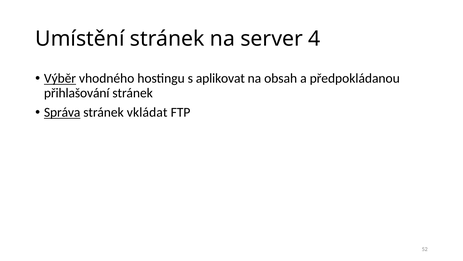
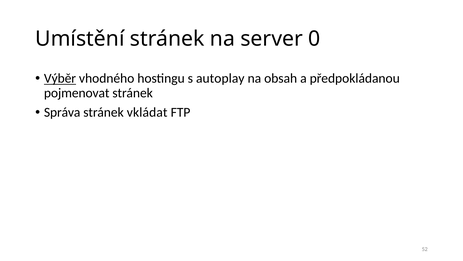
4: 4 -> 0 (314, 39)
aplikovat: aplikovat -> autoplay (220, 78)
přihlašování: přihlašování -> pojmenovat (77, 93)
Správa underline: present -> none (62, 112)
